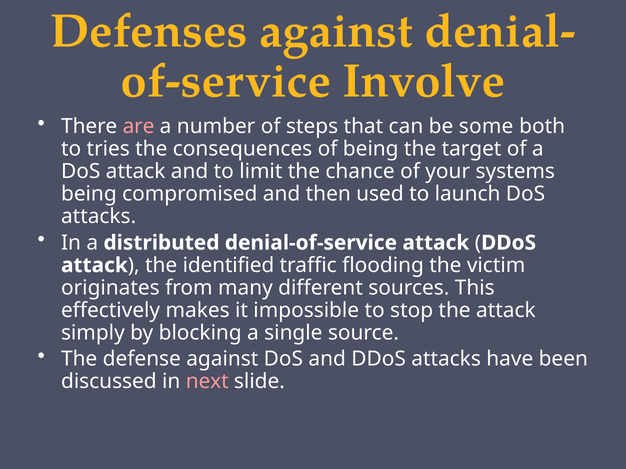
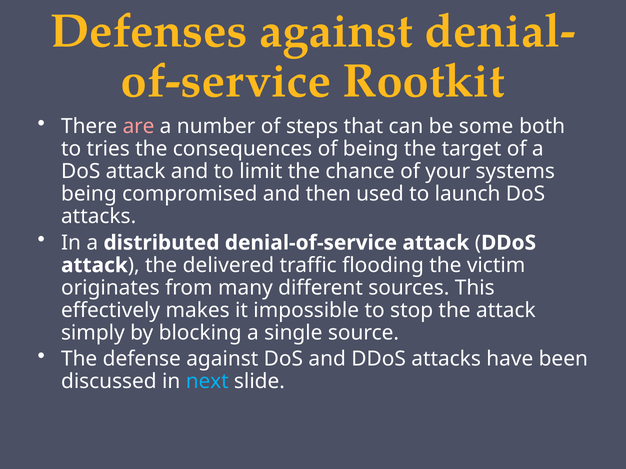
Involve: Involve -> Rootkit (424, 82)
identified: identified -> delivered (228, 266)
next colour: pink -> light blue (207, 382)
